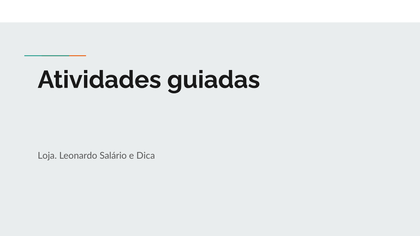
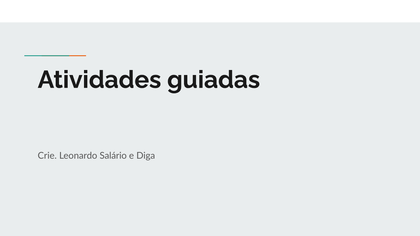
Loja: Loja -> Crie (47, 156)
Dica: Dica -> Diga (146, 156)
